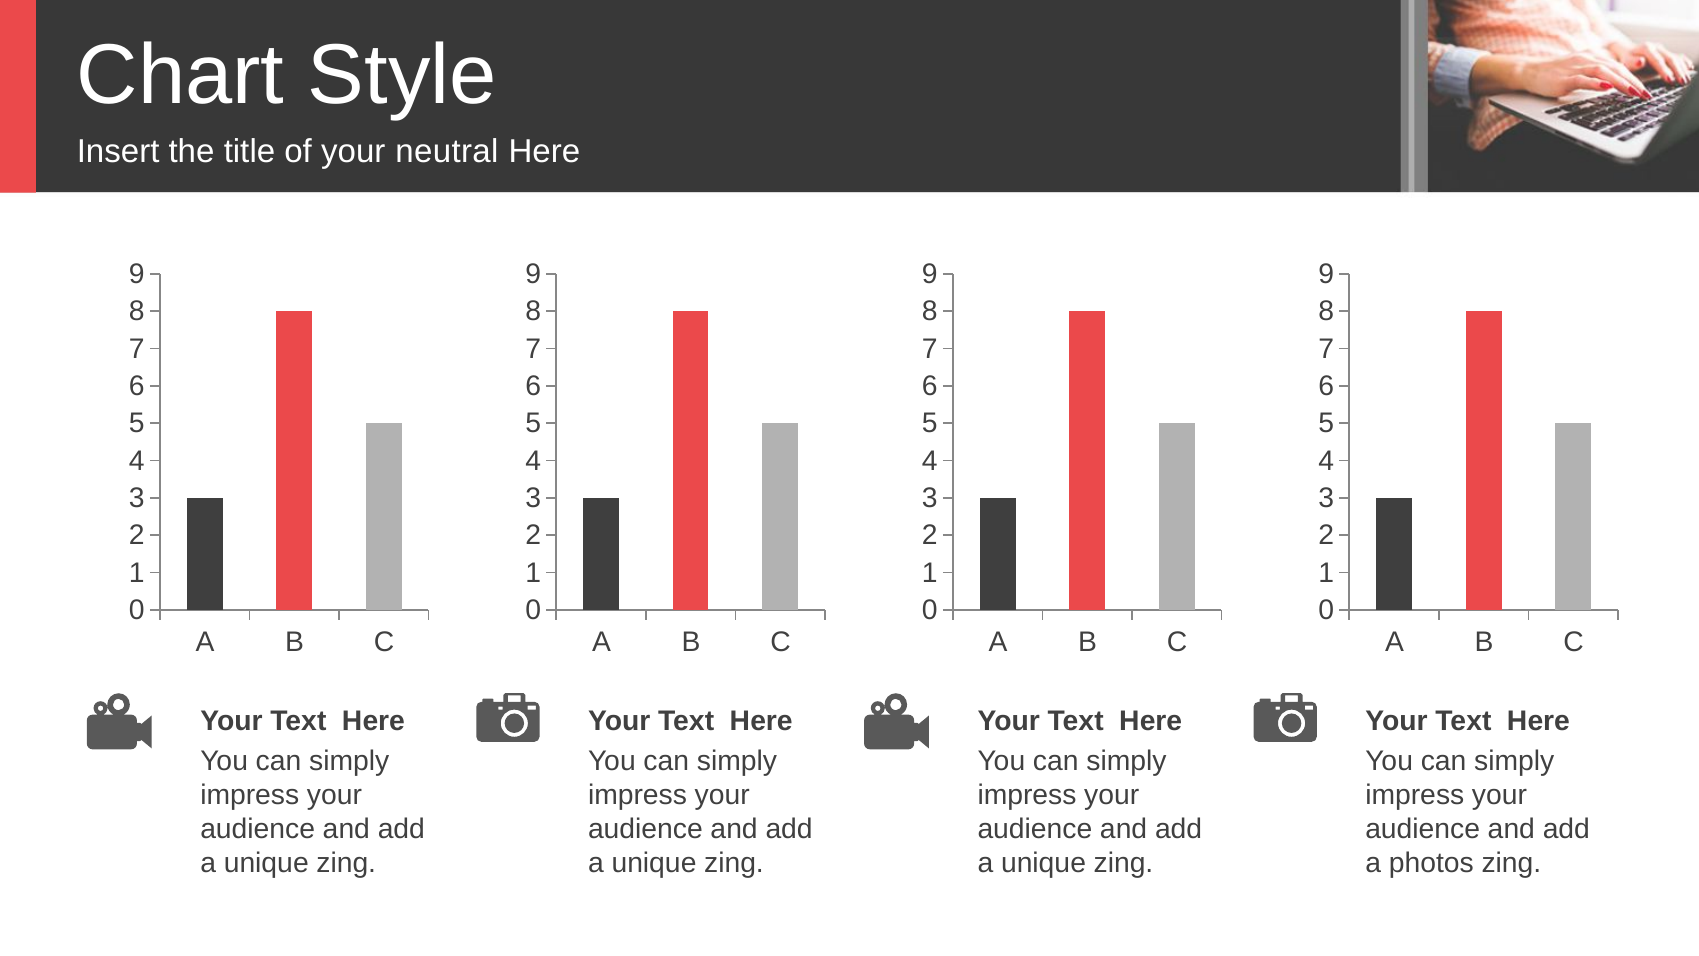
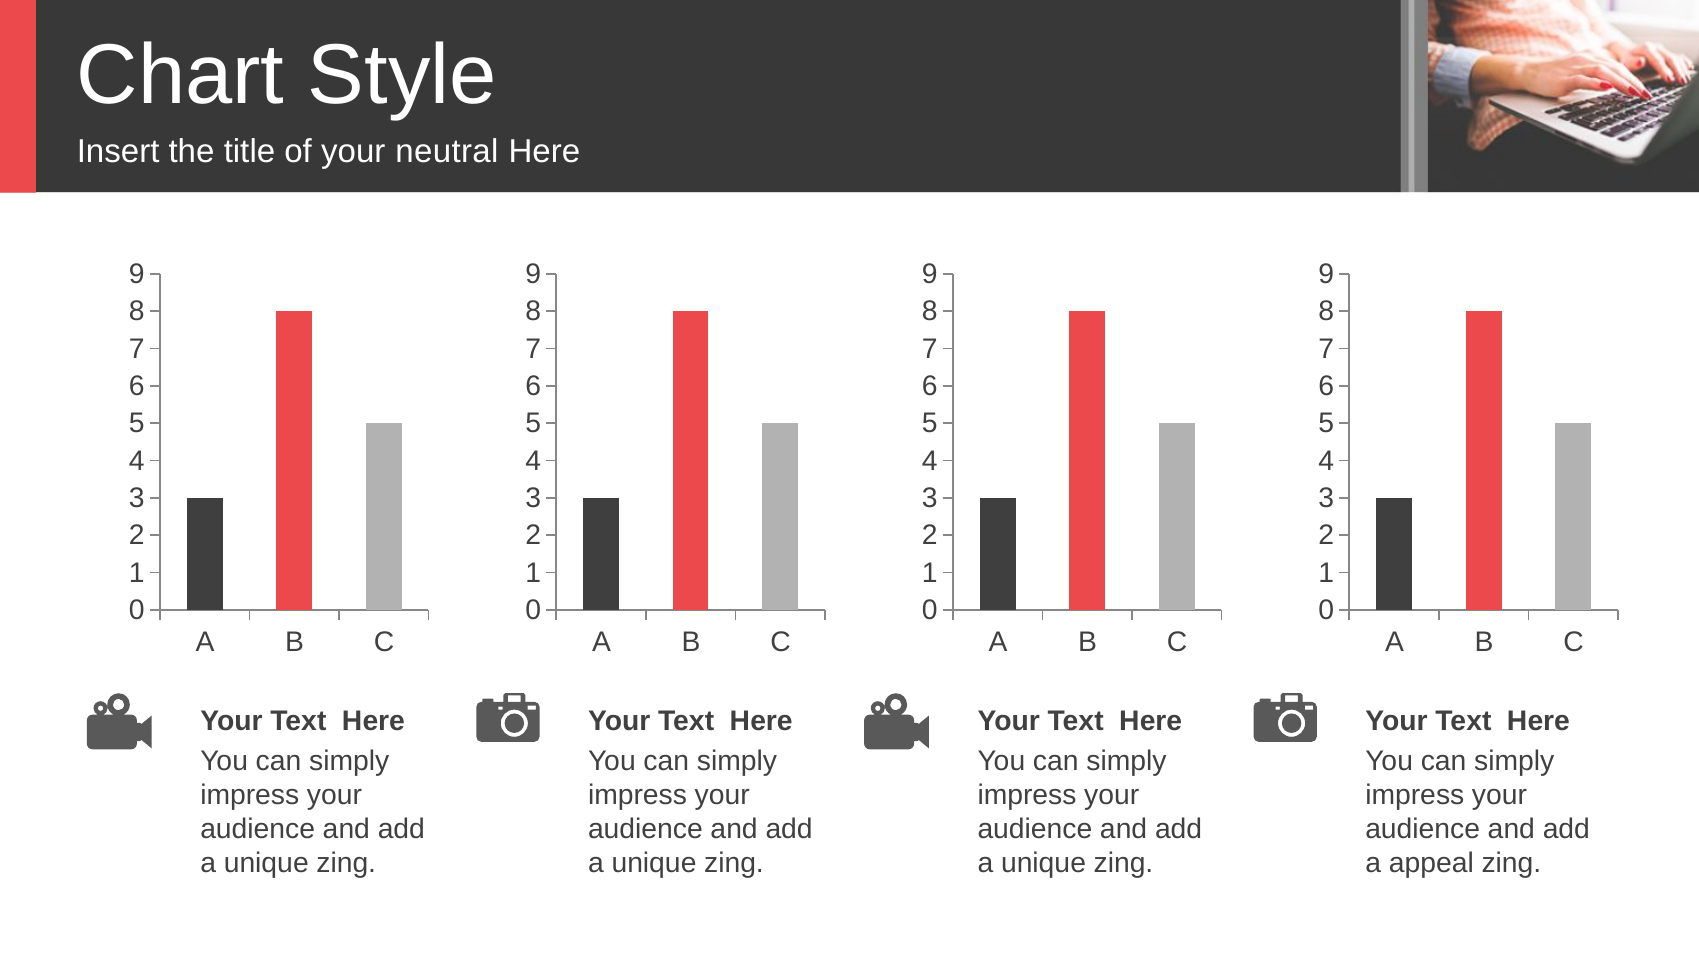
photos: photos -> appeal (1431, 863)
